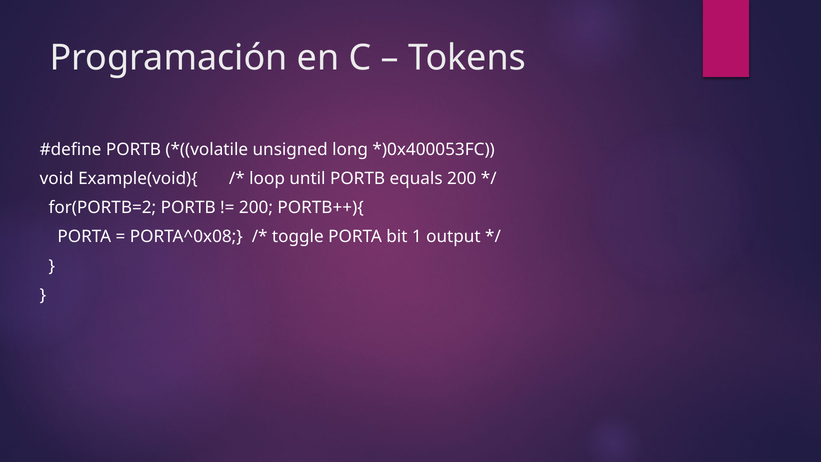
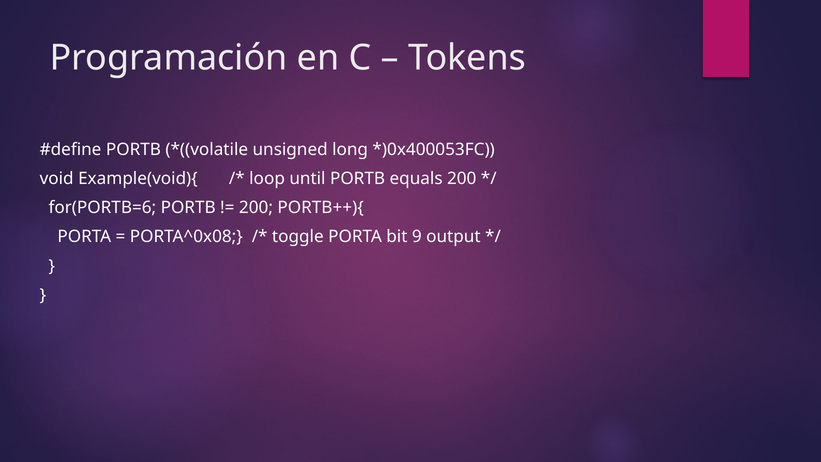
for(PORTB=2: for(PORTB=2 -> for(PORTB=6 (102, 208)
1: 1 -> 9 (417, 237)
